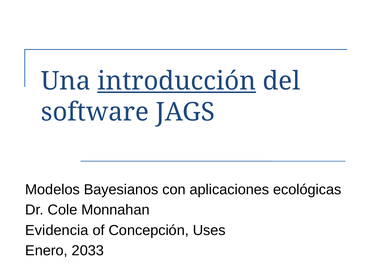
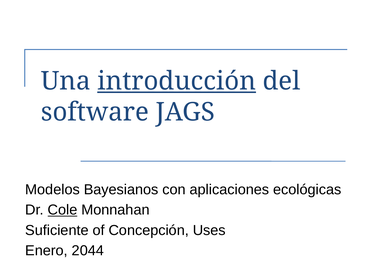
Cole underline: none -> present (63, 210)
Evidencia: Evidencia -> Suficiente (57, 230)
2033: 2033 -> 2044 (88, 250)
